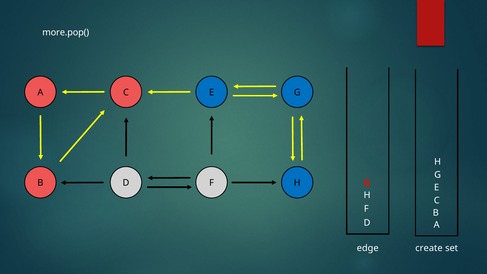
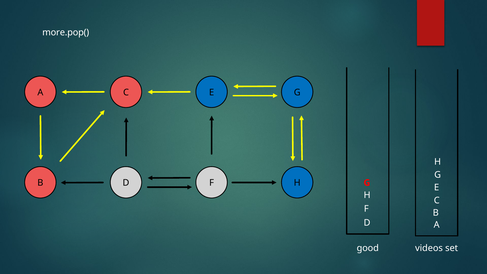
edge: edge -> good (368, 248)
create: create -> videos (429, 248)
